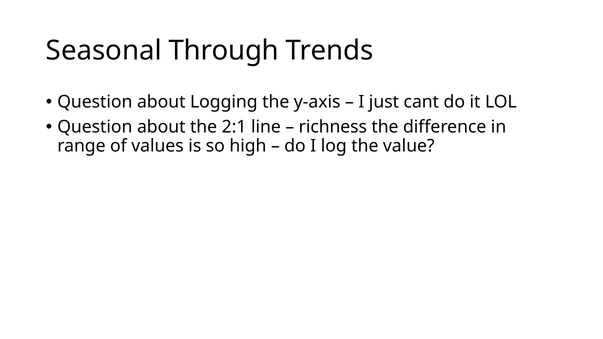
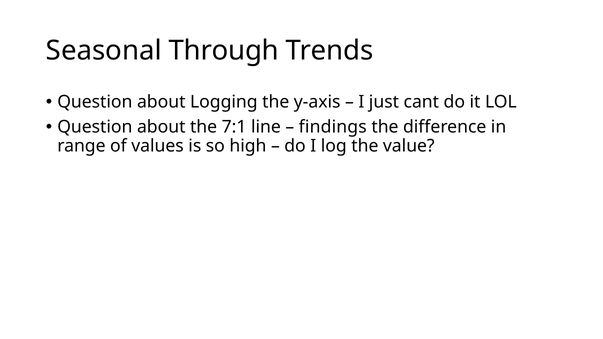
2:1: 2:1 -> 7:1 (234, 127)
richness: richness -> findings (333, 127)
